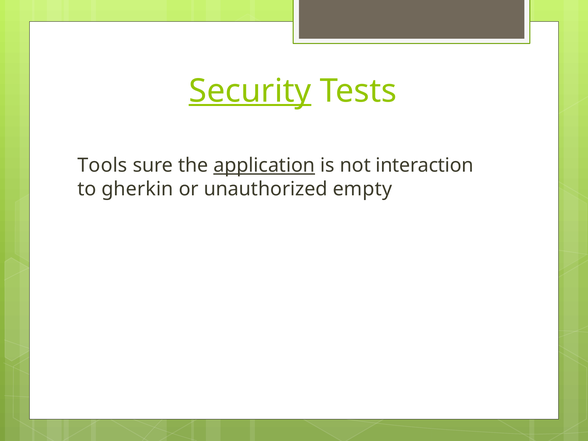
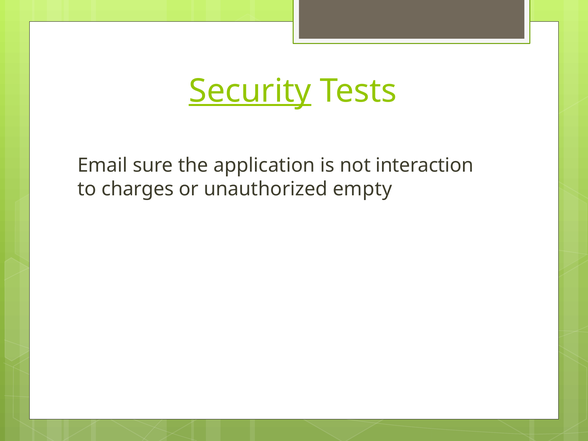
Tools: Tools -> Email (103, 166)
application underline: present -> none (264, 166)
gherkin: gherkin -> charges (138, 189)
